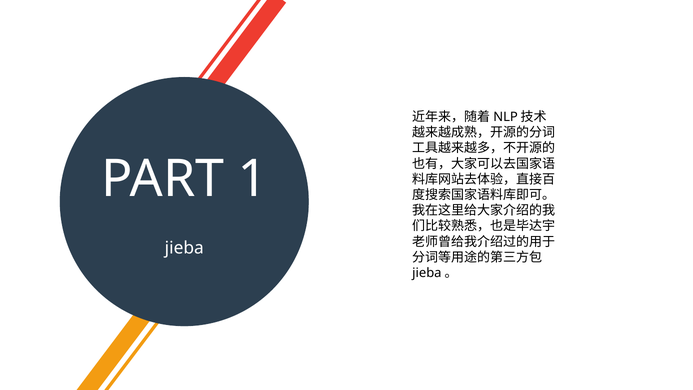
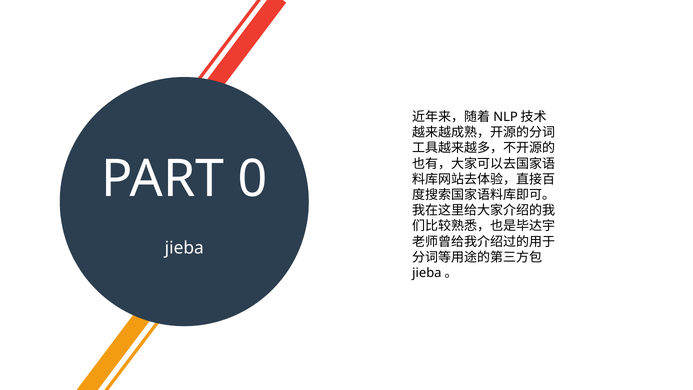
1: 1 -> 0 (253, 179)
